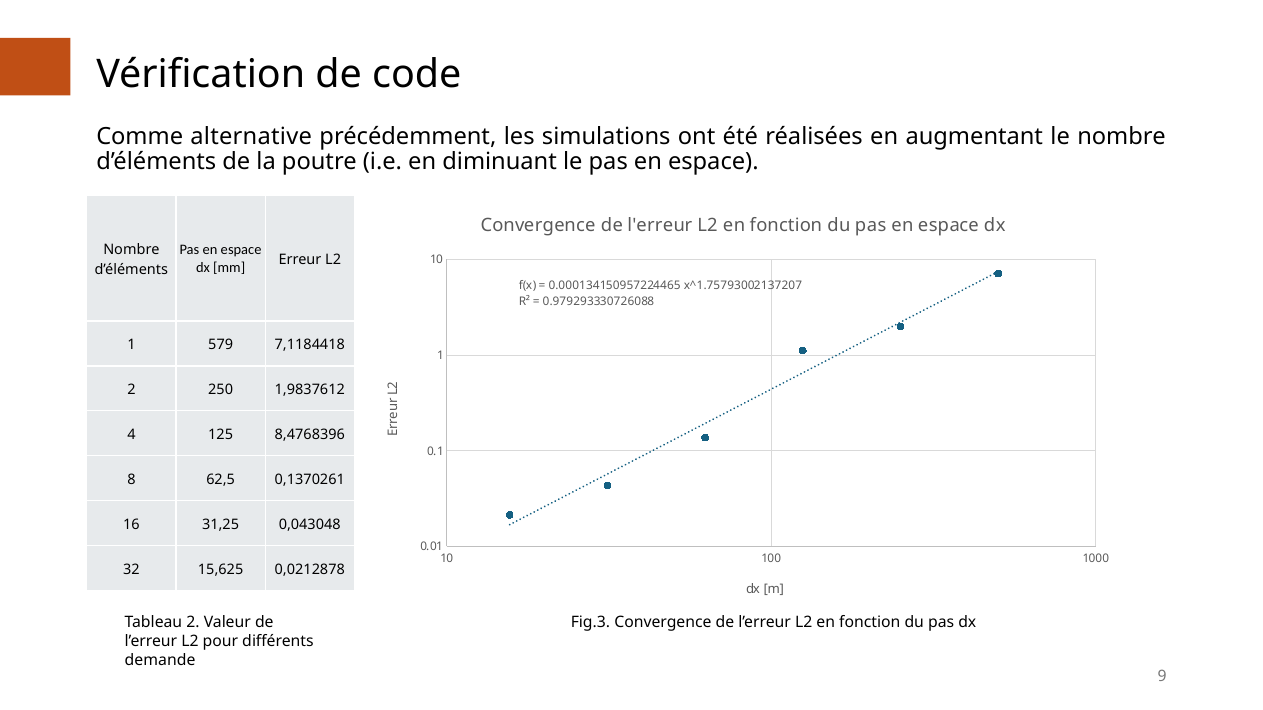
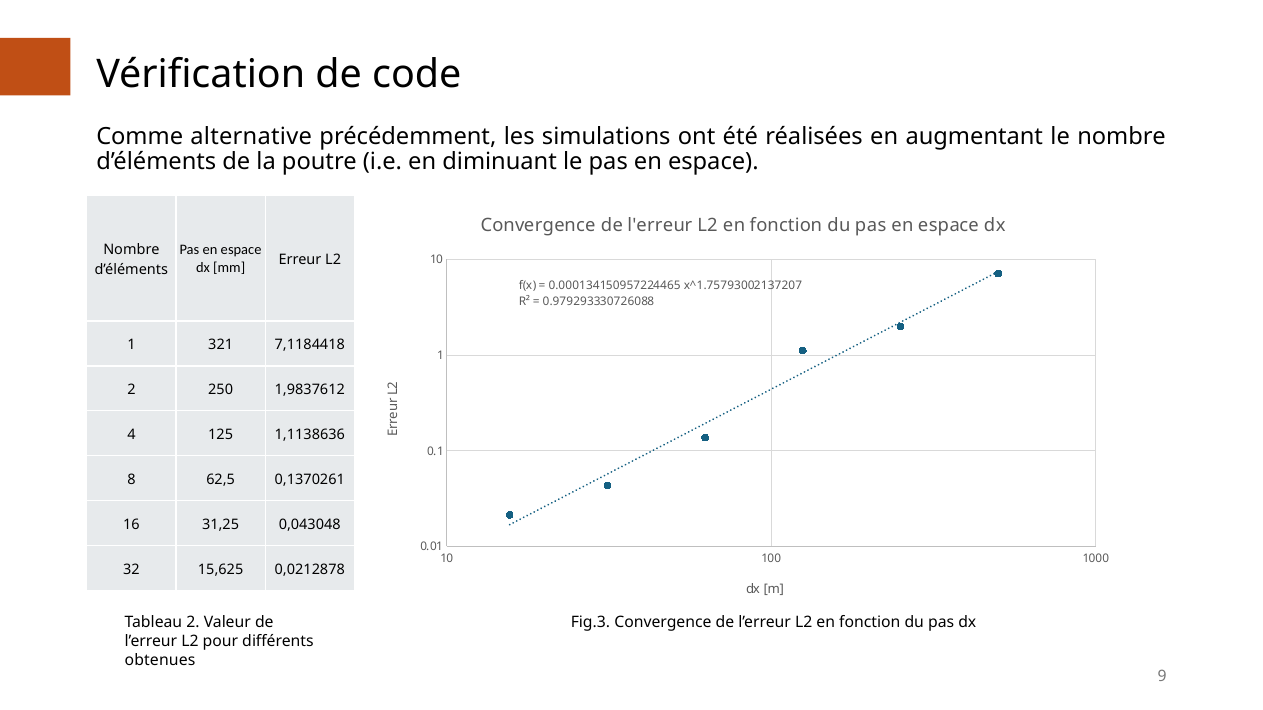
579: 579 -> 321 (221, 345)
8,4768396: 8,4768396 -> 1,1138636 (310, 435)
demande: demande -> obtenues (160, 661)
